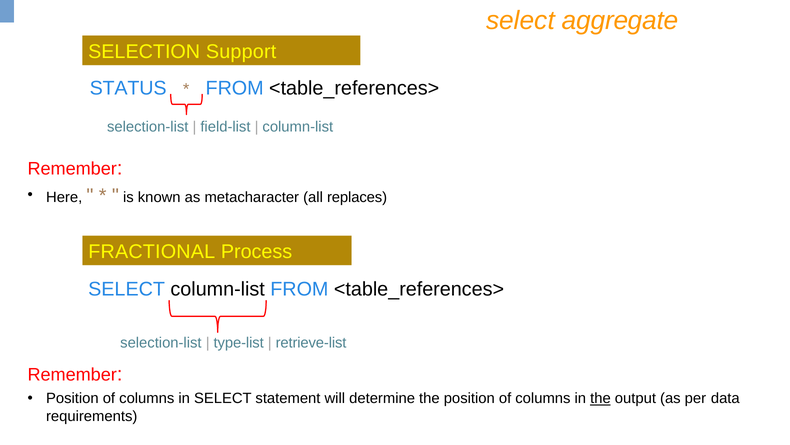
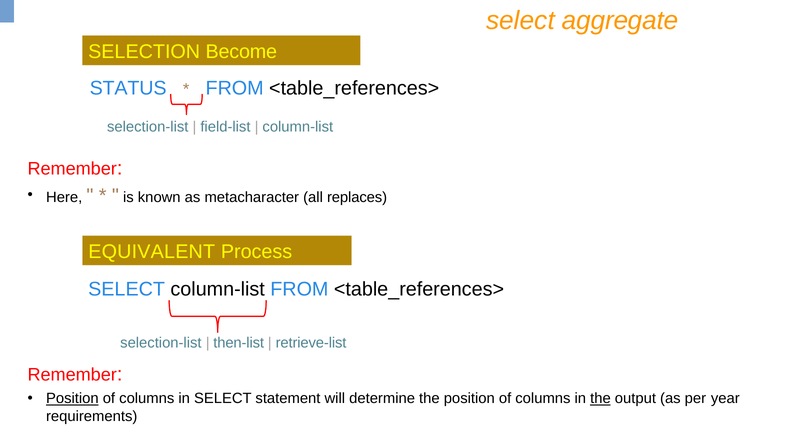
Support: Support -> Become (241, 52)
FRACTIONAL: FRACTIONAL -> EQUIVALENT (152, 251)
type-list: type-list -> then-list (239, 342)
Position underline: none -> present (72, 398)
data: data -> year (725, 398)
